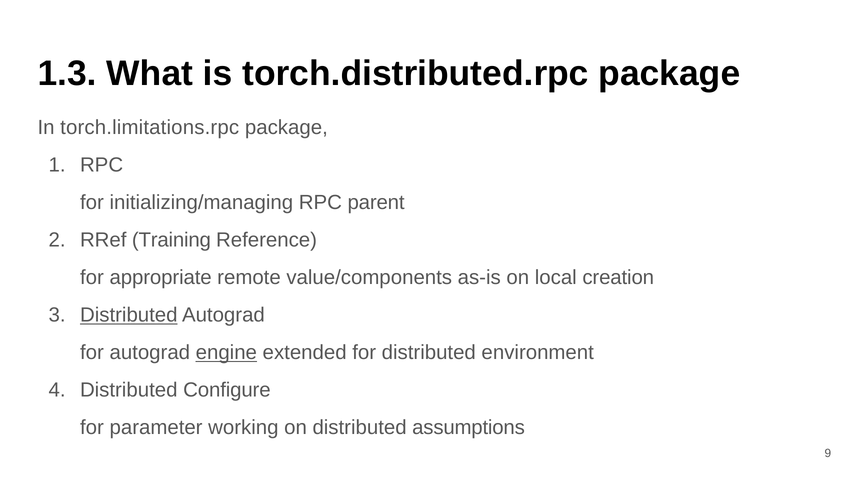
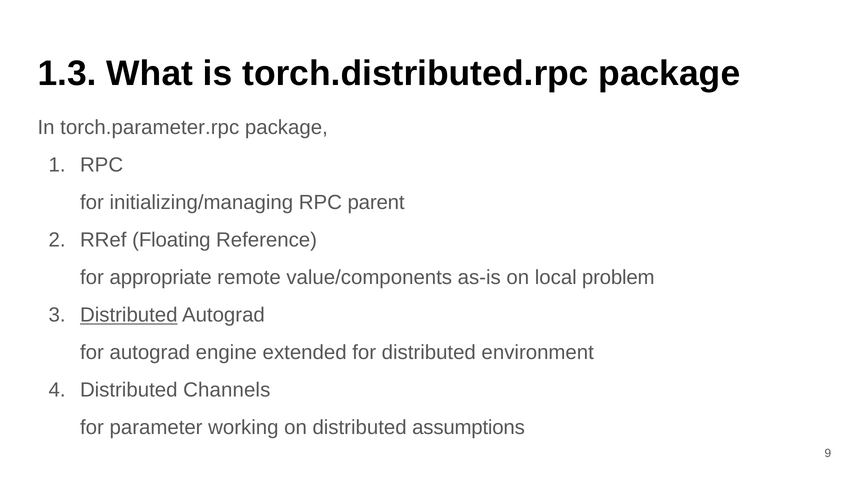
torch.limitations.rpc: torch.limitations.rpc -> torch.parameter.rpc (150, 128)
Training: Training -> Floating (171, 240)
creation: creation -> problem (618, 277)
engine underline: present -> none (226, 352)
Configure: Configure -> Channels (227, 390)
